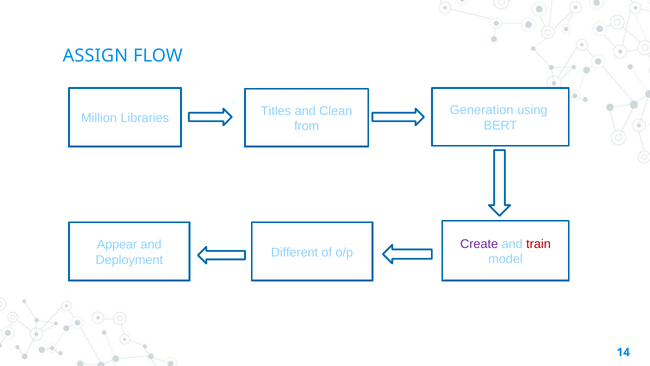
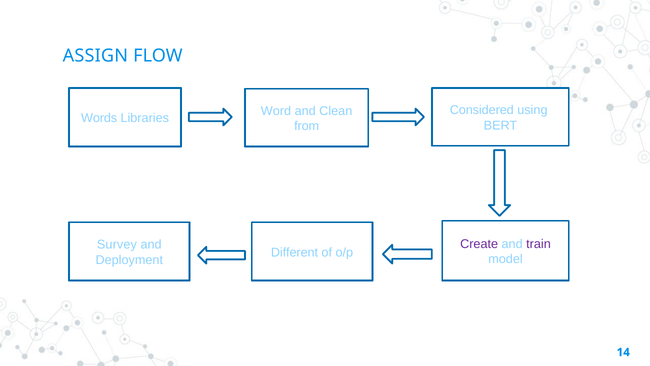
Generation: Generation -> Considered (482, 110)
Titles: Titles -> Word (276, 111)
Million: Million -> Words (99, 118)
train colour: red -> purple (539, 244)
Appear: Appear -> Survey (117, 245)
